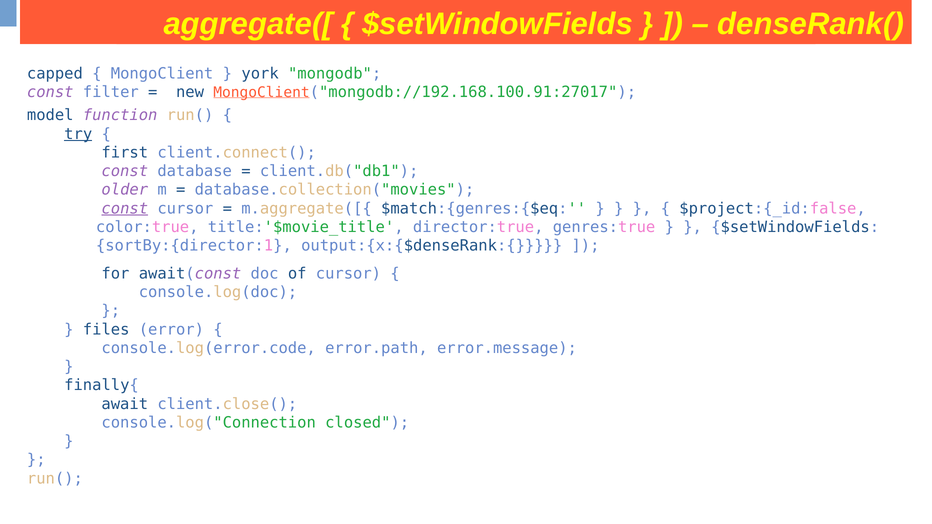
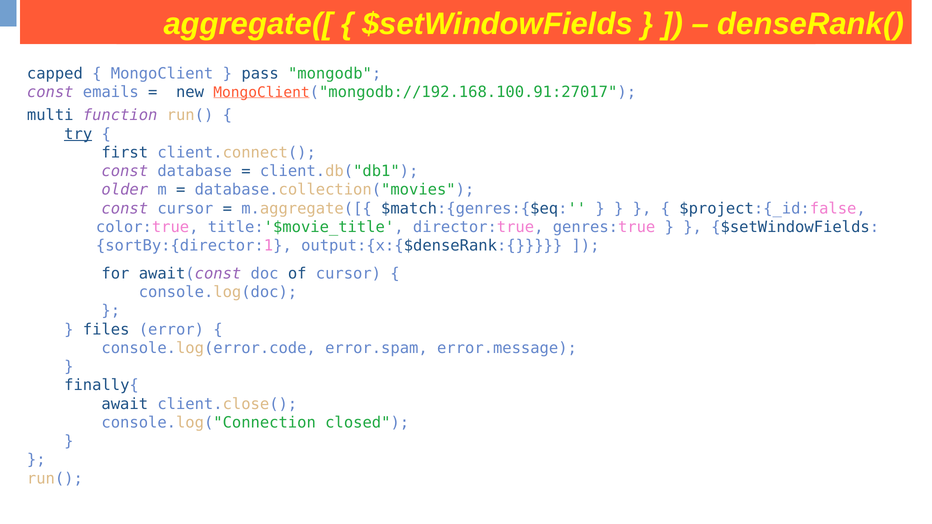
york: york -> pass (260, 74)
filter: filter -> emails (111, 92)
model: model -> multi (50, 115)
const underline: present -> none (125, 209)
error.path: error.path -> error.spam (376, 348)
